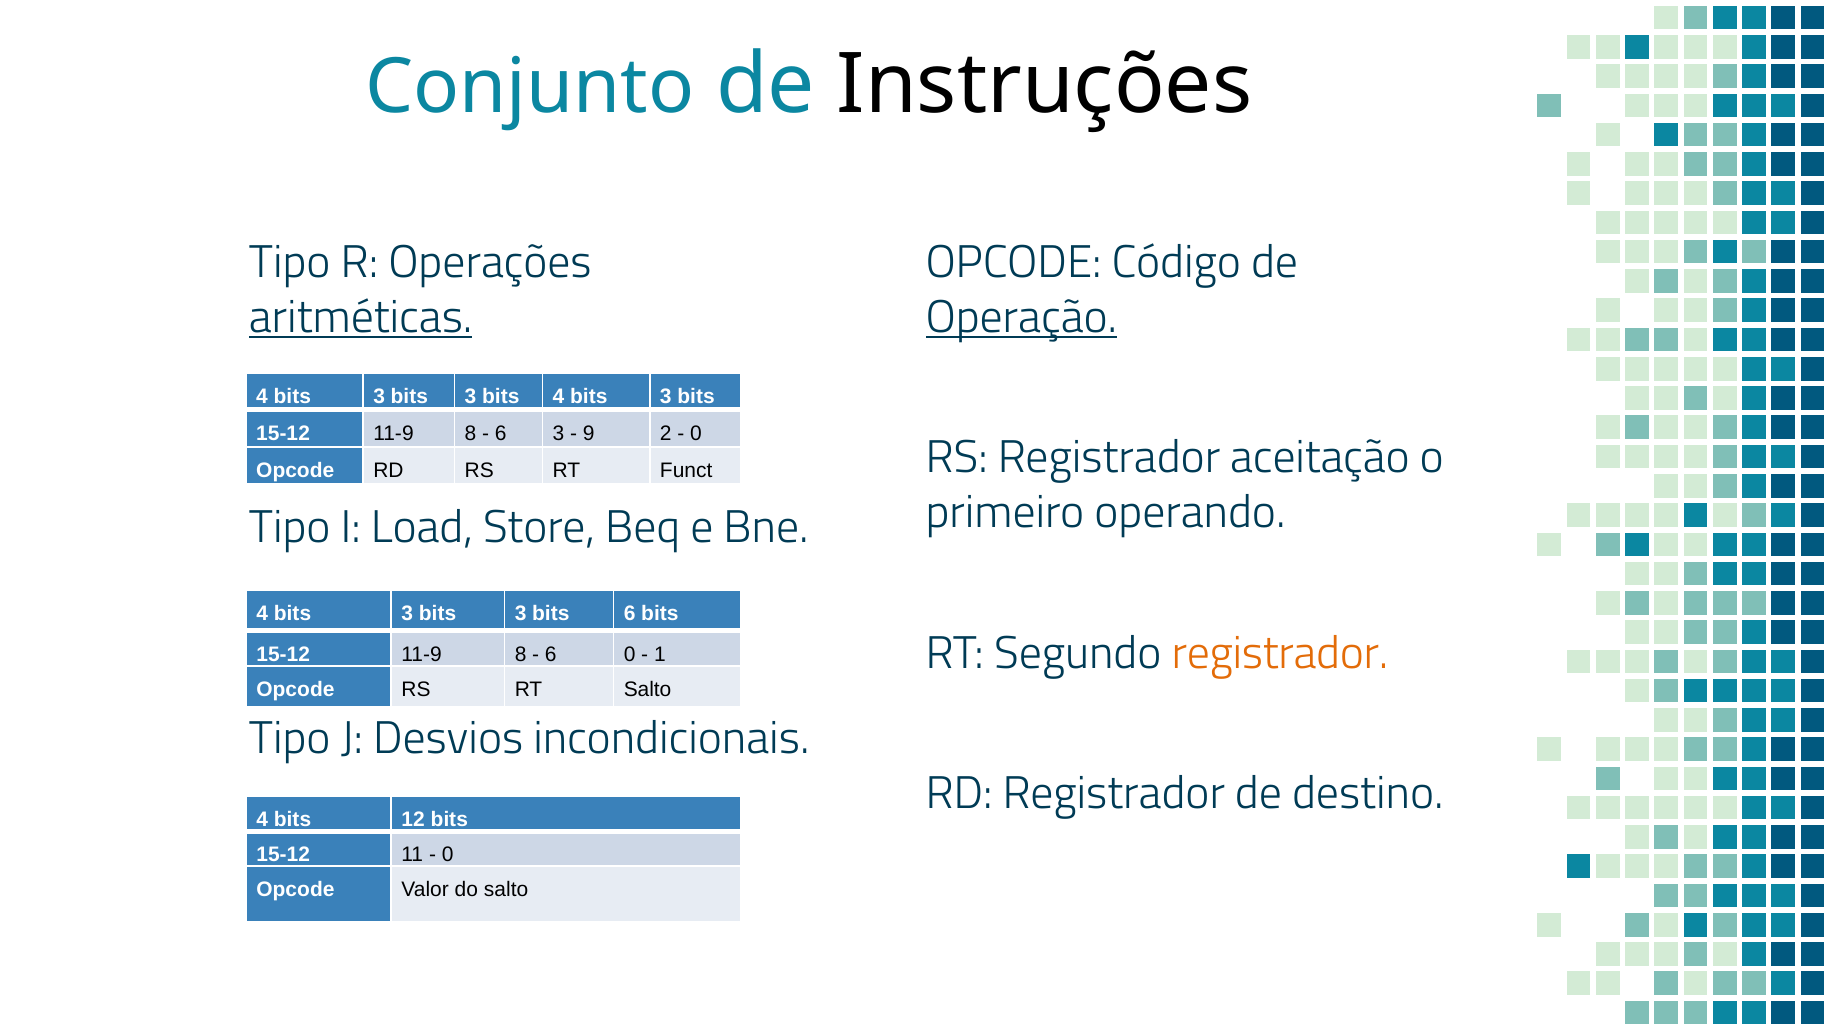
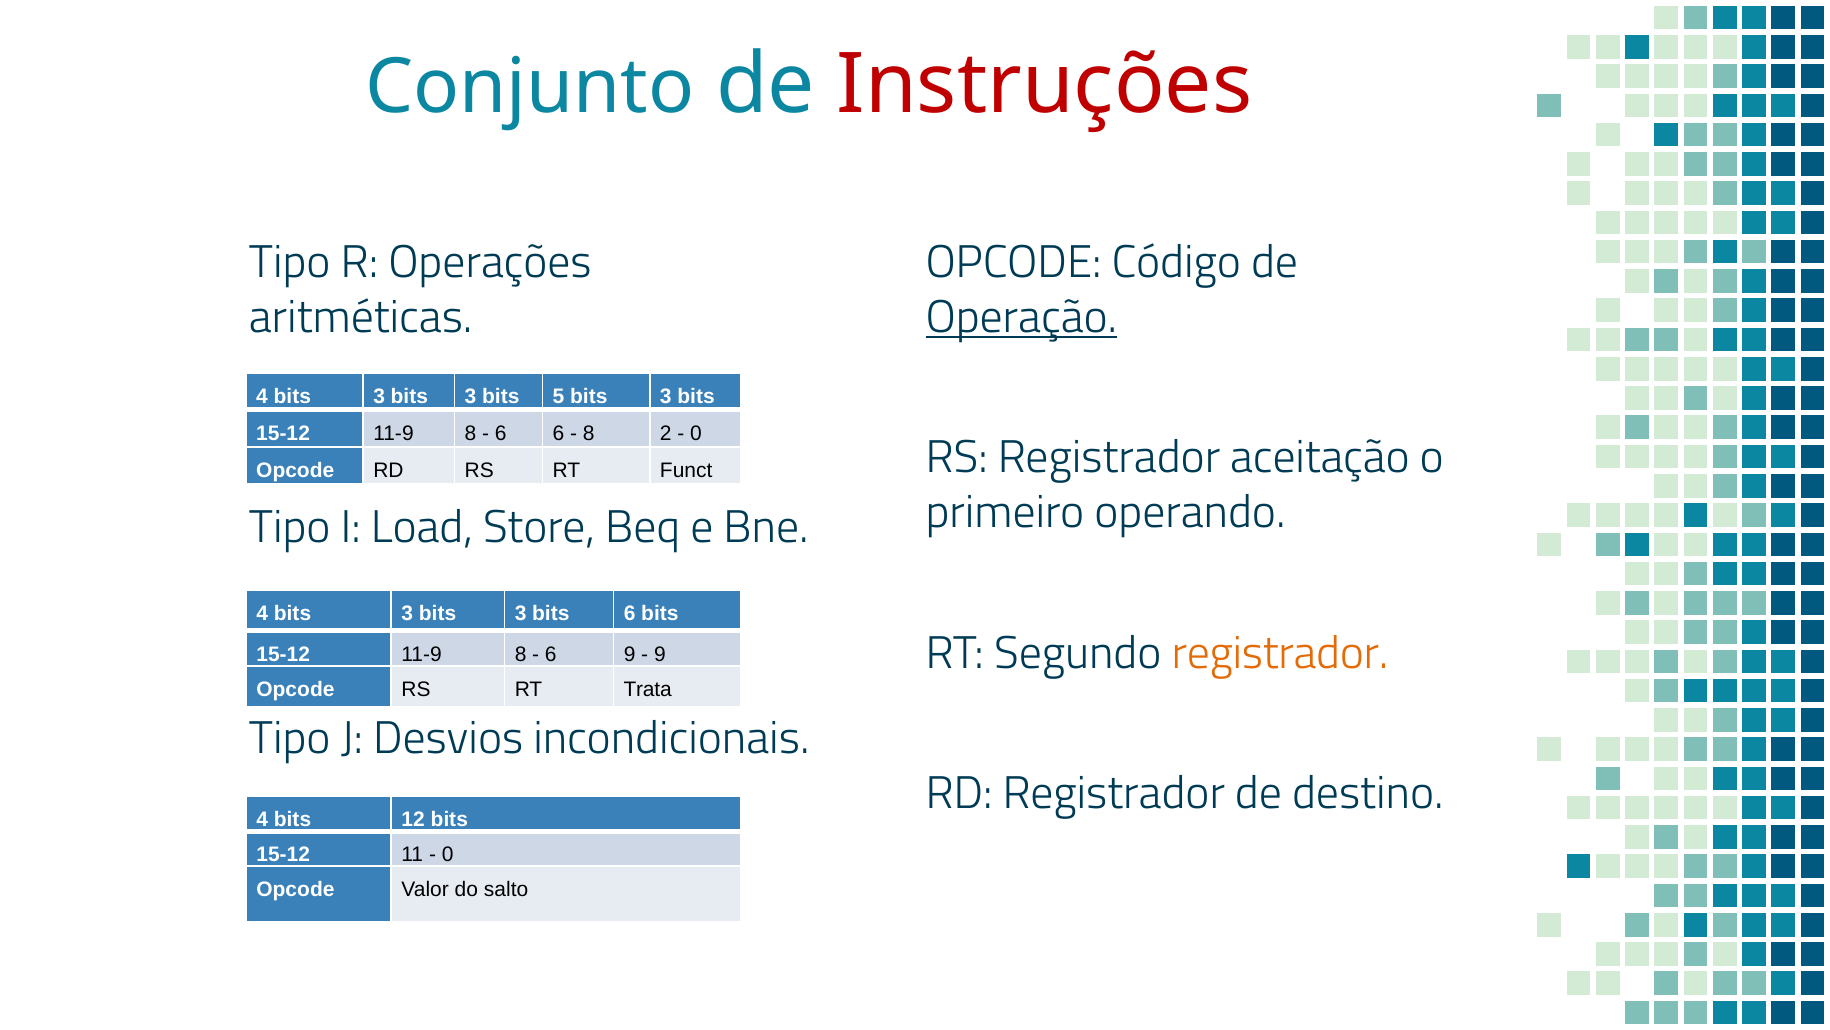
Instruções colour: black -> red (1045, 85)
aritméticas underline: present -> none (361, 317)
bits 4: 4 -> 5 (558, 397)
6 3: 3 -> 6 (558, 433)
9: 9 -> 8 (589, 433)
6 0: 0 -> 9 (630, 654)
1: 1 -> 9 (660, 654)
RT Salto: Salto -> Trata (648, 689)
